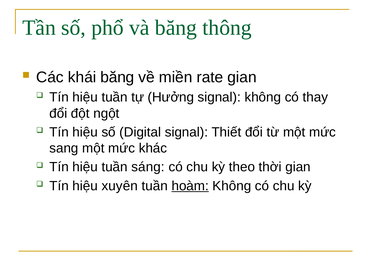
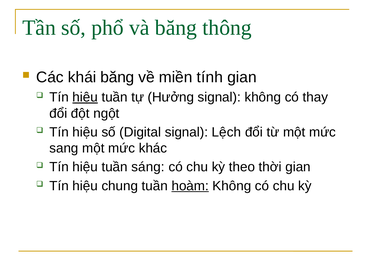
rate: rate -> tính (210, 77)
hiệu underline: none -> present (85, 97)
Thiết: Thiết -> Lệch (226, 132)
xuyên: xuyên -> chung (120, 185)
